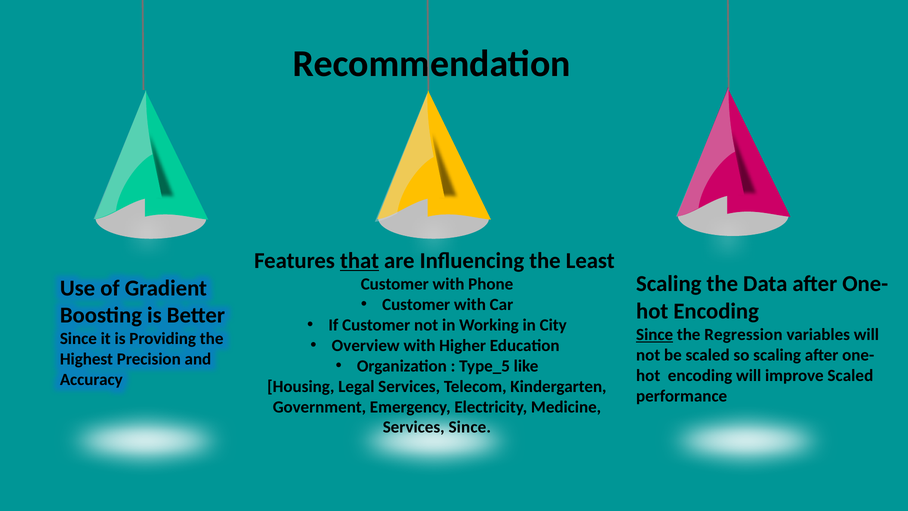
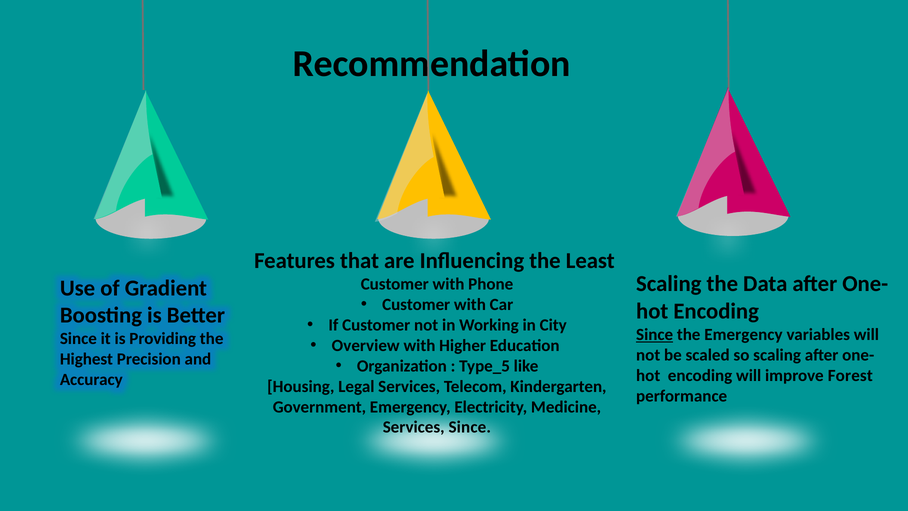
that underline: present -> none (360, 261)
the Regression: Regression -> Emergency (743, 334)
improve Scaled: Scaled -> Forest (850, 375)
